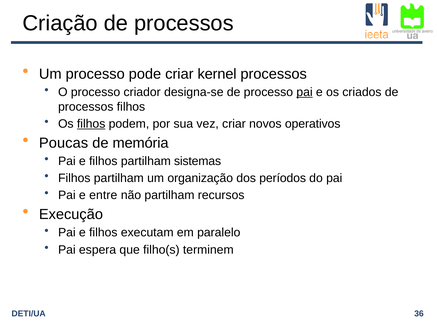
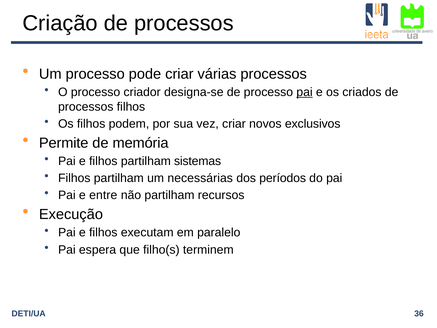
kernel: kernel -> várias (217, 74)
filhos underline: present -> none (91, 124)
operativos: operativos -> exclusivos (313, 124)
Poucas: Poucas -> Permite (64, 143)
organização: organização -> necessárias (200, 178)
